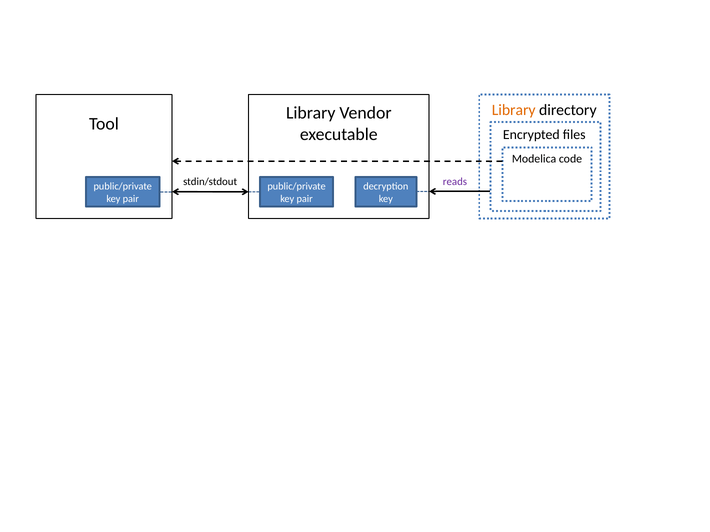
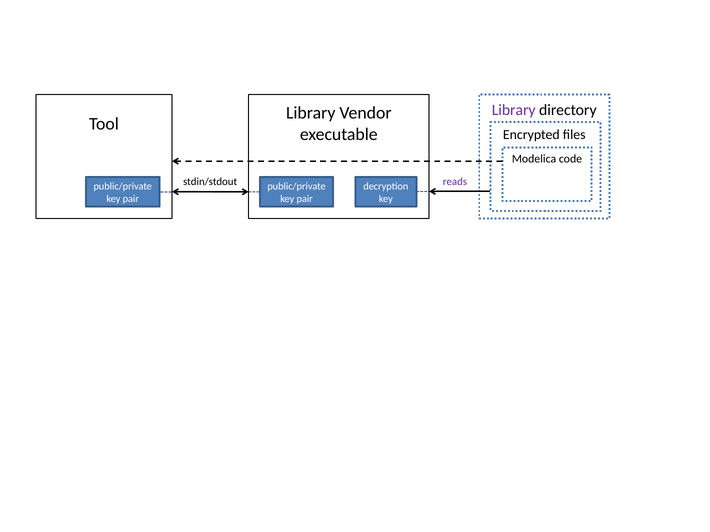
Library colour: orange -> purple (514, 110)
